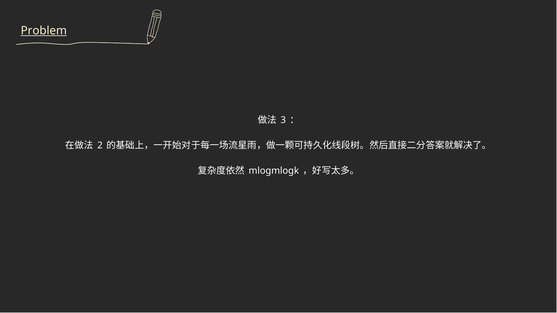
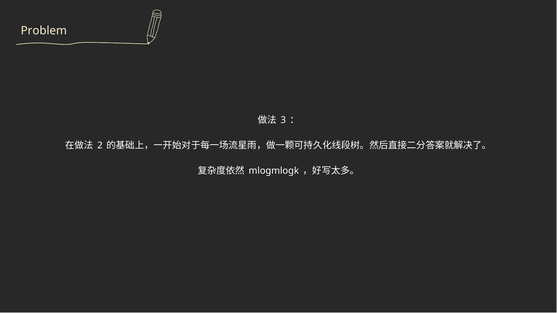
Problem underline: present -> none (44, 31)
